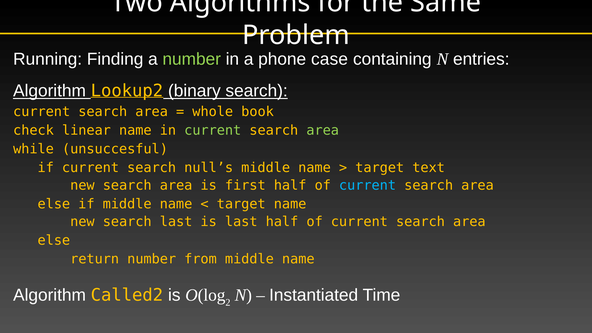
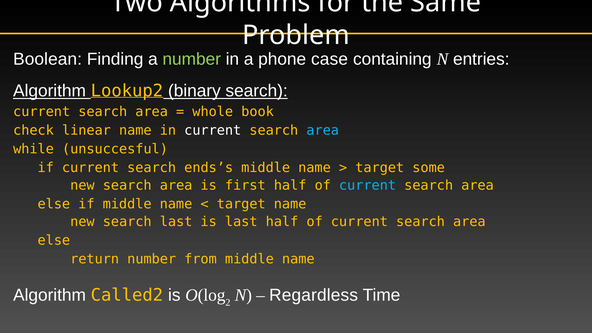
Running: Running -> Boolean (48, 59)
current colour: light green -> white (213, 130)
area colour: light green -> light blue (323, 130)
null’s: null’s -> ends’s (209, 168)
text: text -> some (429, 168)
Instantiated: Instantiated -> Regardless (314, 295)
